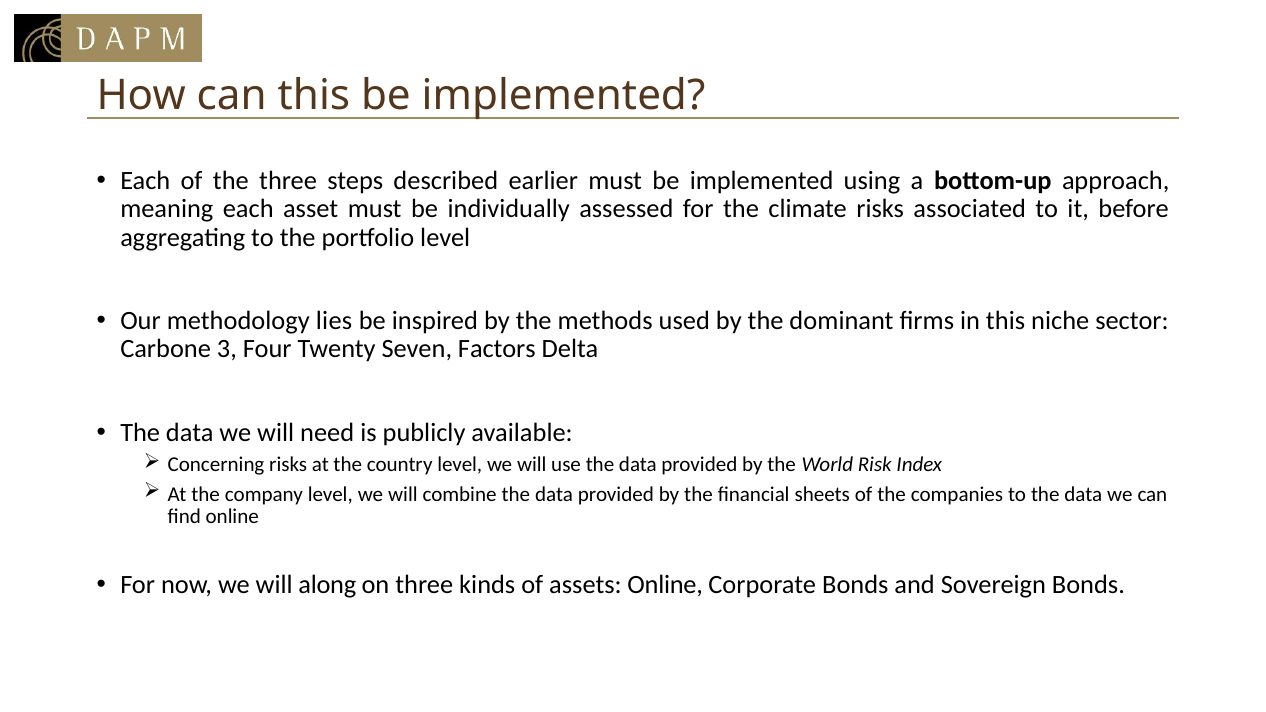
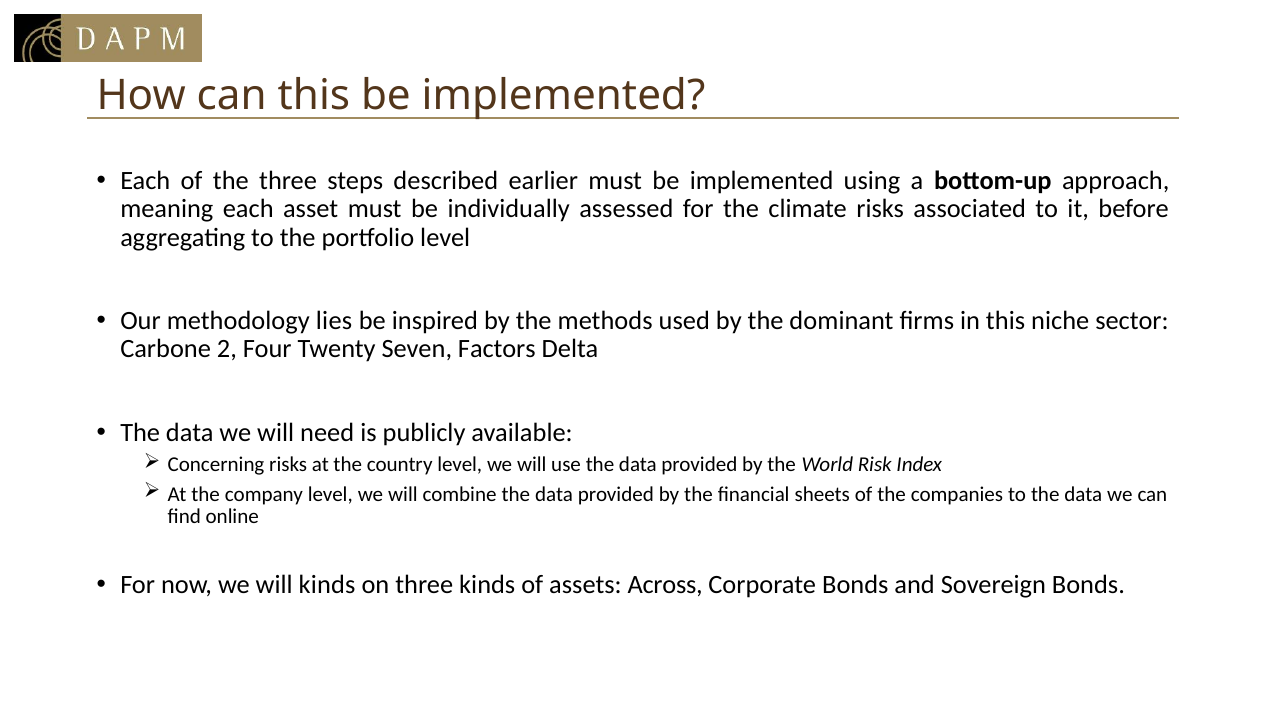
3: 3 -> 2 (227, 349)
will along: along -> kinds (327, 585)
assets Online: Online -> Across (665, 585)
